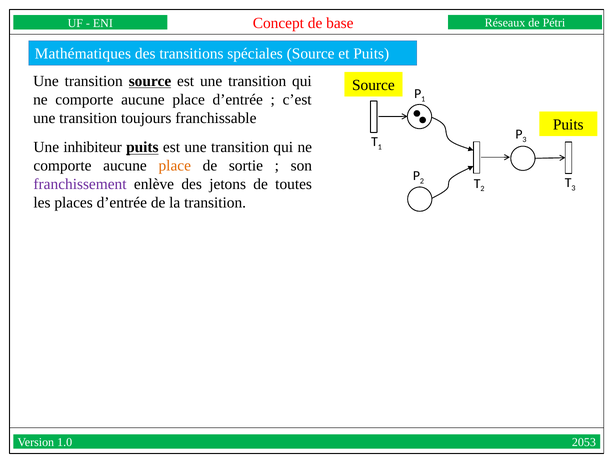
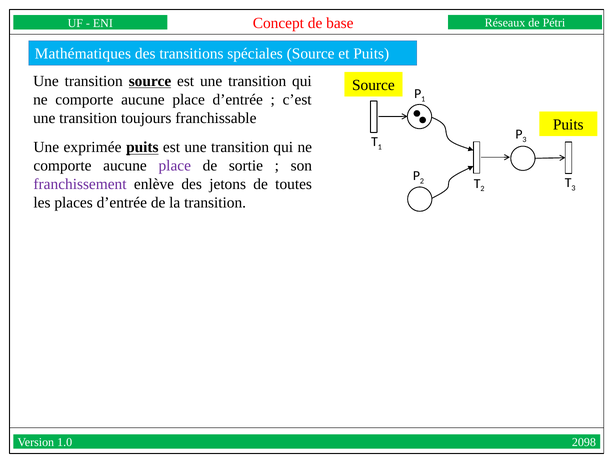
inhibiteur: inhibiteur -> exprimée (93, 147)
place colour: orange -> purple (175, 166)
2053: 2053 -> 2098 (584, 442)
